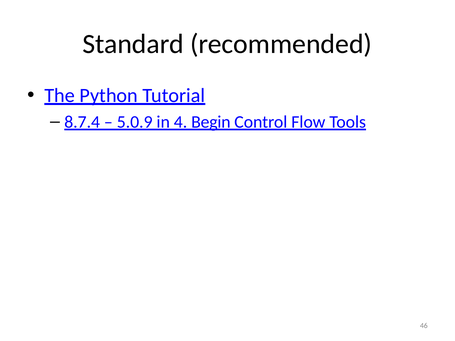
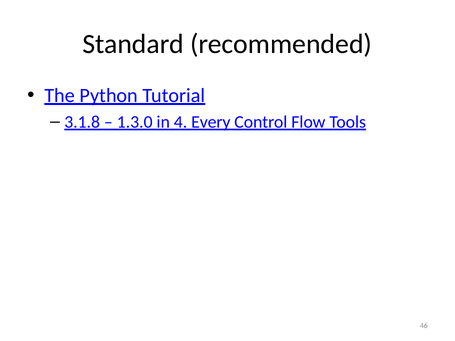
8.7.4: 8.7.4 -> 3.1.8 (82, 122)
5.0.9: 5.0.9 -> 1.3.0 (135, 122)
Begin: Begin -> Every (211, 122)
